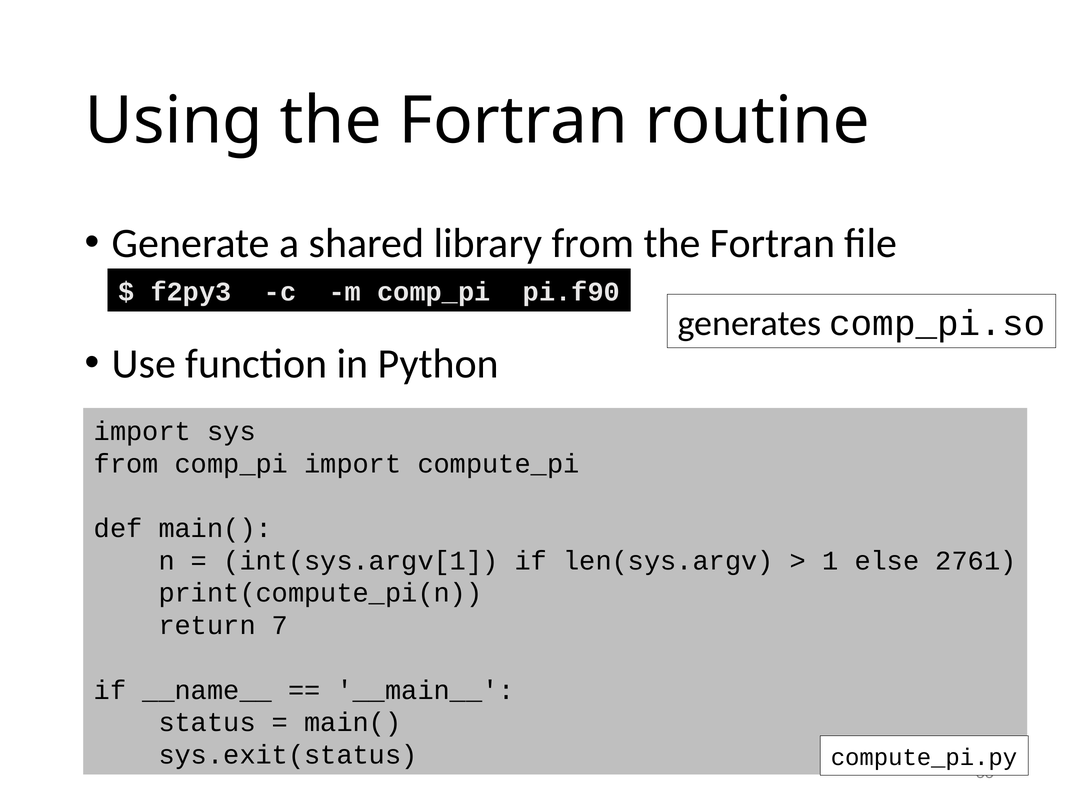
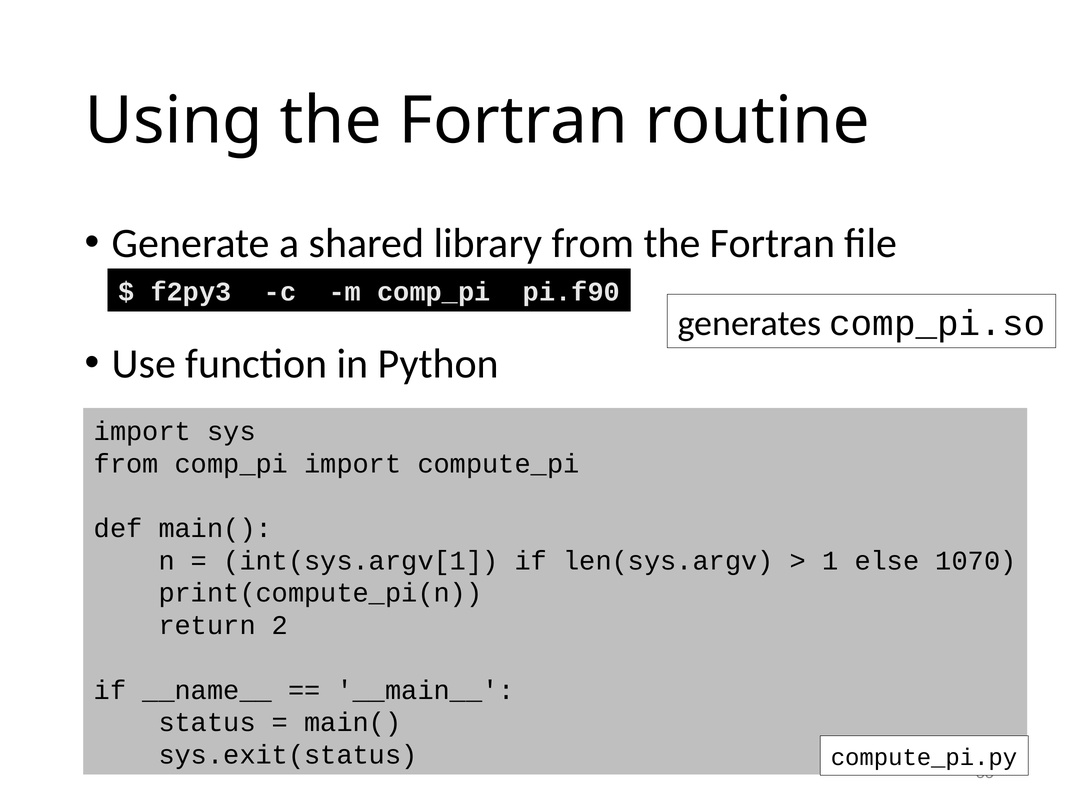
2761: 2761 -> 1070 (976, 561)
7: 7 -> 2 (280, 626)
